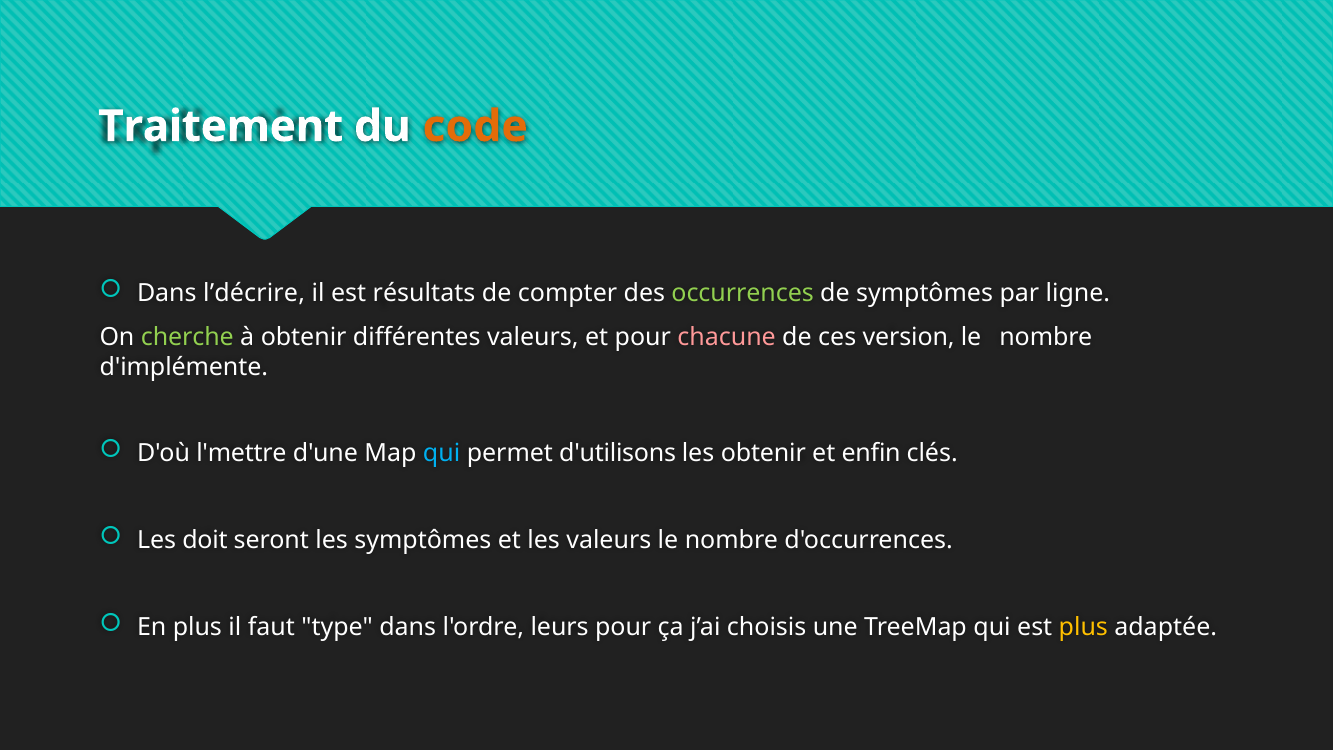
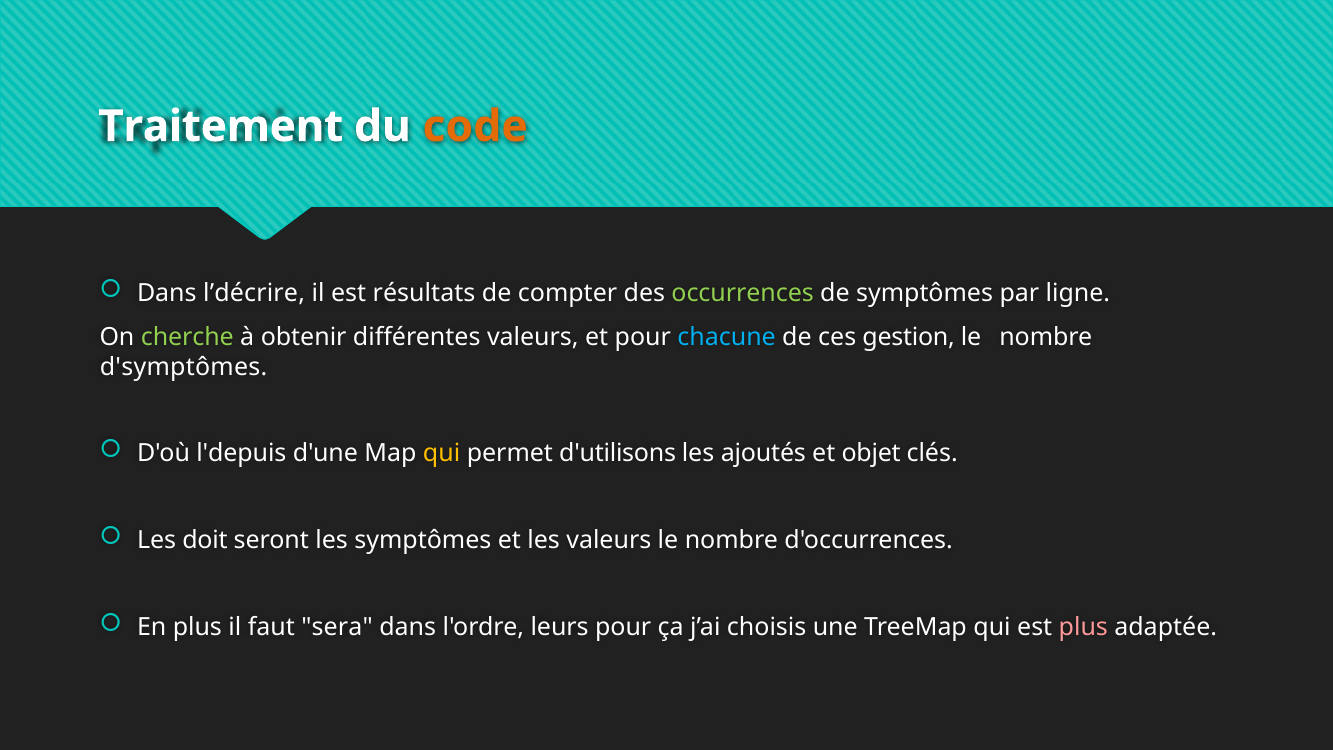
chacune colour: pink -> light blue (727, 337)
version: version -> gestion (909, 337)
d'implémente: d'implémente -> d'symptômes (184, 367)
l'mettre: l'mettre -> l'depuis (241, 453)
qui colour: light blue -> yellow (442, 453)
les obtenir: obtenir -> ajoutés (763, 453)
enfin: enfin -> objet (871, 453)
type: type -> sera (337, 627)
plus colour: yellow -> pink (1083, 627)
